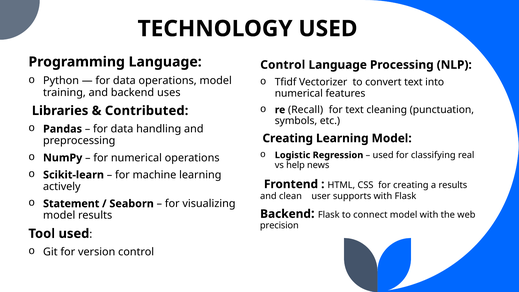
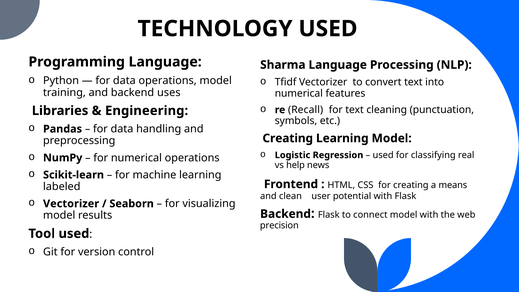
Control: Control -> Sharma (283, 65)
Contributed: Contributed -> Engineering (147, 111)
a results: results -> means (453, 185)
actively: actively -> labeled (62, 187)
supports: supports -> potential (352, 196)
Statement: Statement -> Vectorizer (71, 204)
